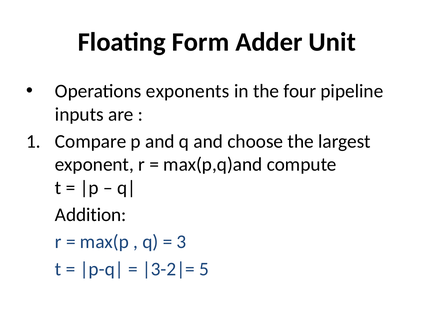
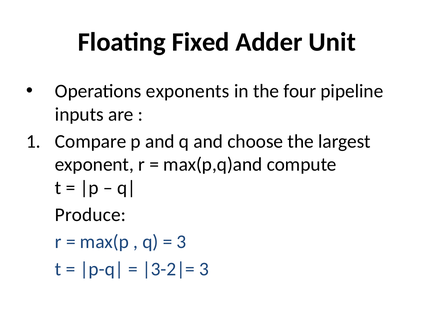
Form: Form -> Fixed (201, 42)
Addition: Addition -> Produce (91, 215)
5: 5 -> 3 (204, 269)
